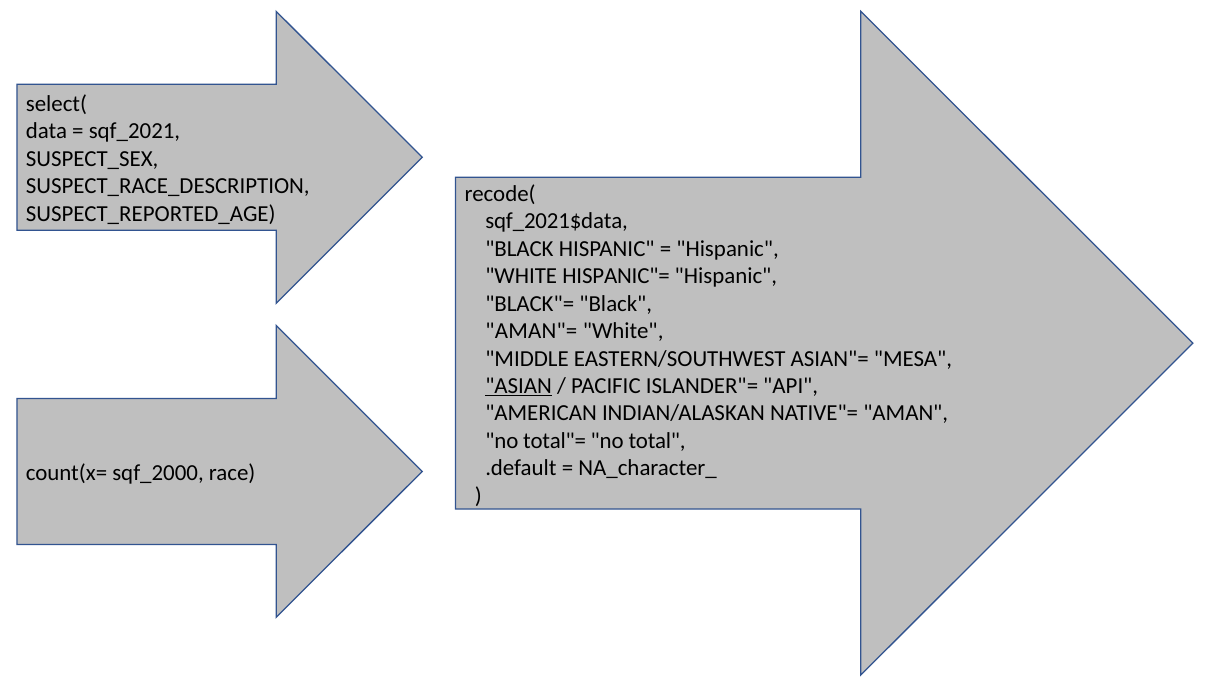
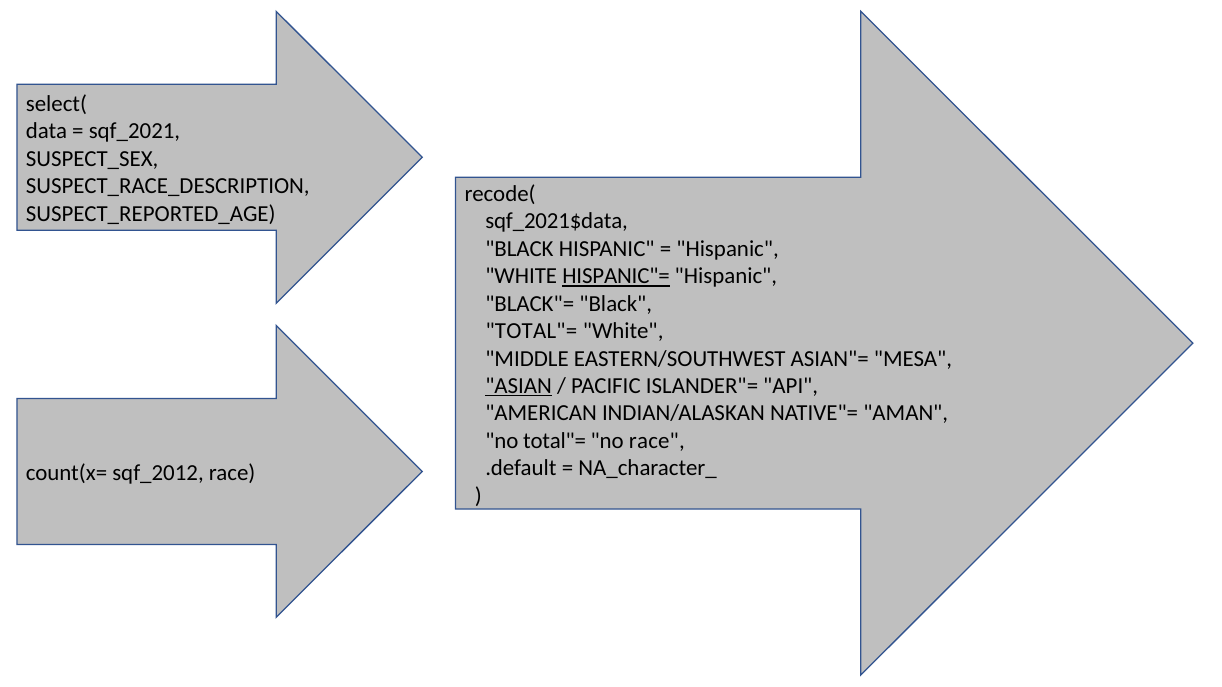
HISPANIC"= underline: none -> present (616, 276)
AMAN"=: AMAN"= -> TOTAL"= (531, 331)
no total: total -> race (657, 441)
sqf_2000: sqf_2000 -> sqf_2012 (158, 473)
